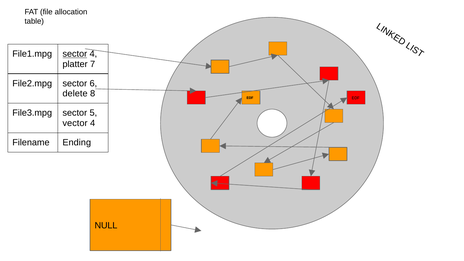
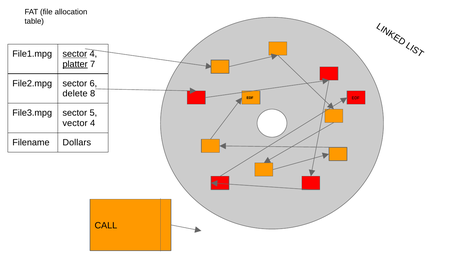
platter underline: none -> present (75, 64)
Ending: Ending -> Dollars (77, 143)
NULL: NULL -> CALL (106, 226)
